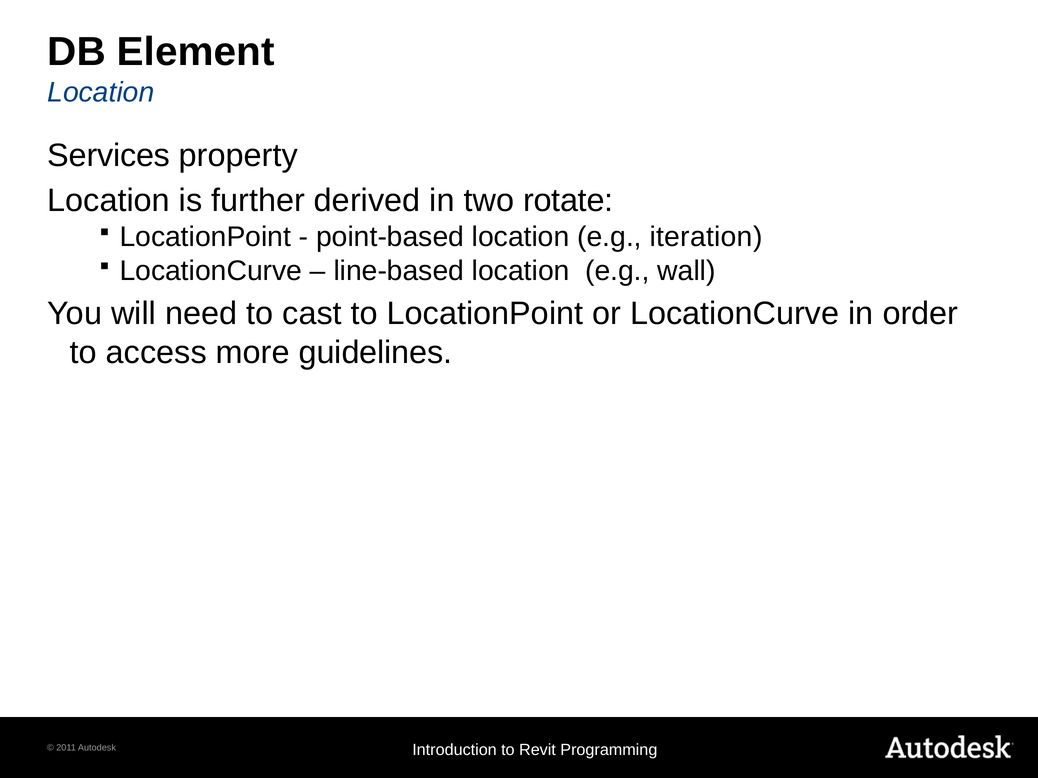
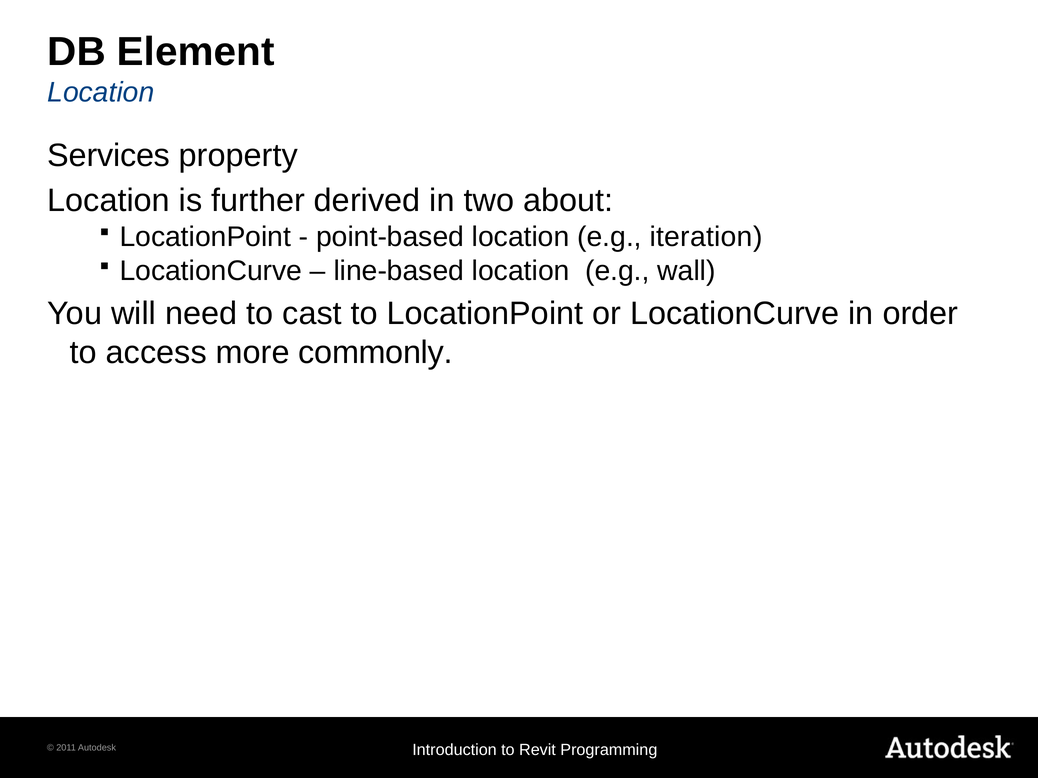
rotate: rotate -> about (568, 201)
guidelines: guidelines -> commonly (375, 353)
